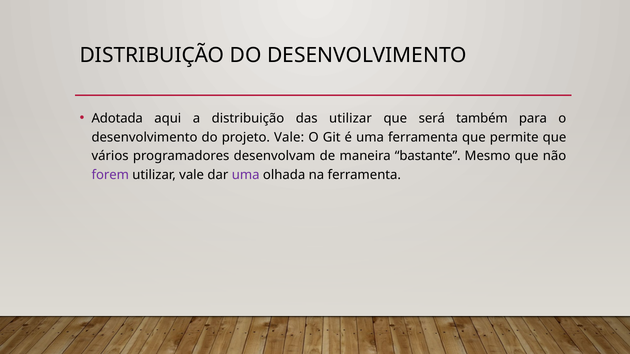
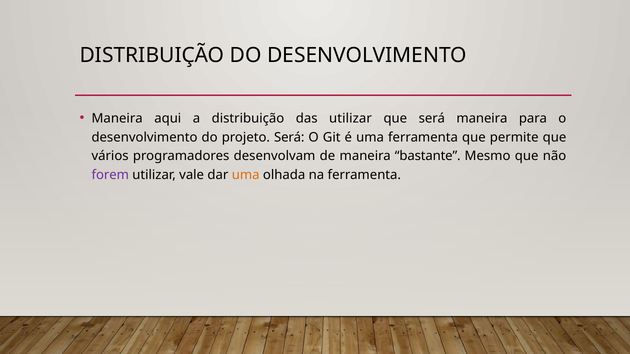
Adotada: Adotada -> Maneira (117, 118)
será também: também -> maneira (482, 118)
projeto Vale: Vale -> Será (289, 137)
uma colour: purple -> orange (246, 175)
